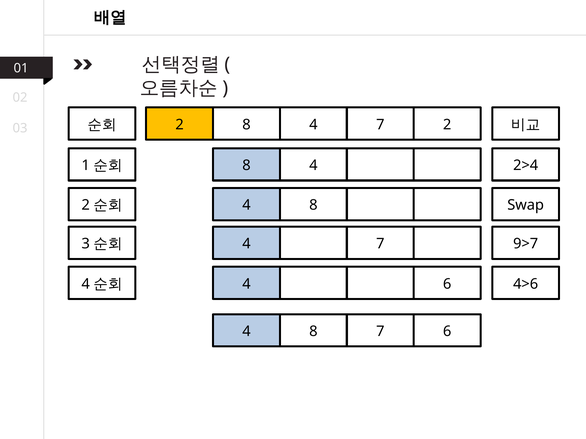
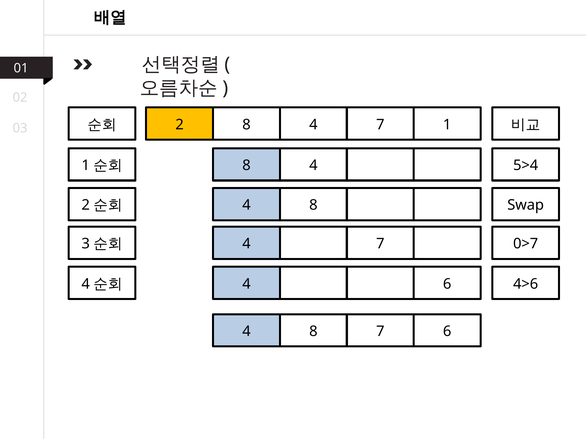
7 2: 2 -> 1 (447, 125)
2>4: 2>4 -> 5>4 (526, 166)
9>7: 9>7 -> 0>7 (526, 244)
